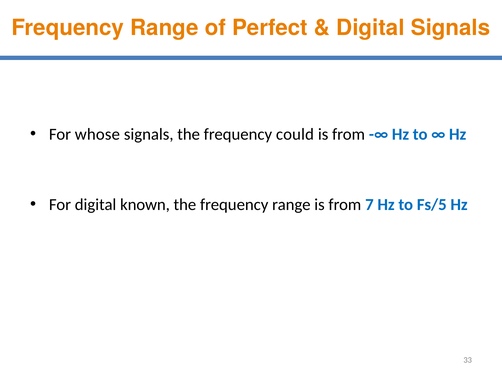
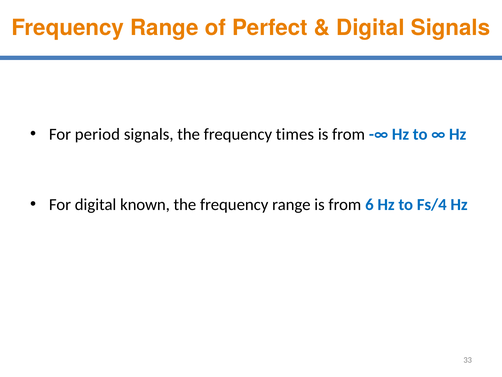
whose: whose -> period (97, 134)
could: could -> times (295, 134)
7: 7 -> 6 (369, 204)
Fs/5: Fs/5 -> Fs/4 (432, 204)
